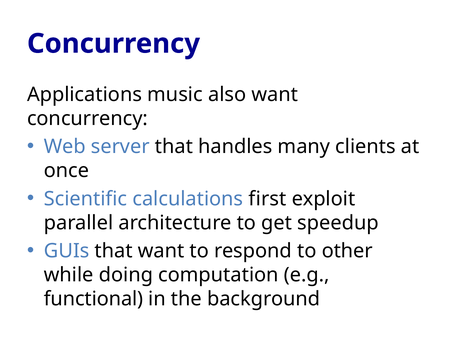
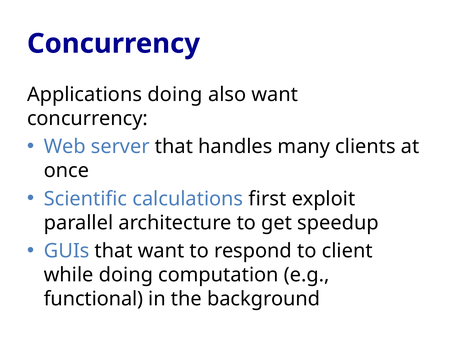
Applications music: music -> doing (175, 94)
other: other -> client (347, 250)
